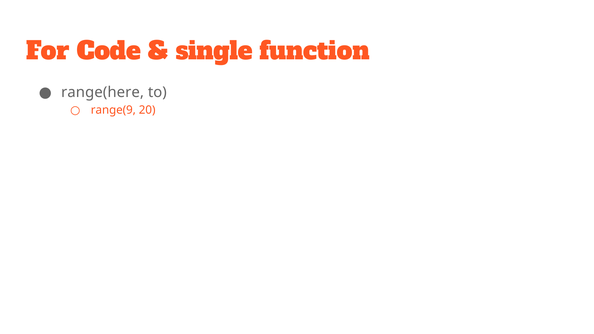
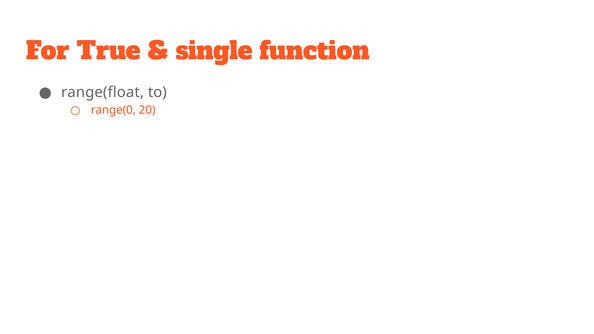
Code: Code -> True (109, 51)
range(here: range(here -> range(float (103, 92)
range(9: range(9 -> range(0 (113, 110)
